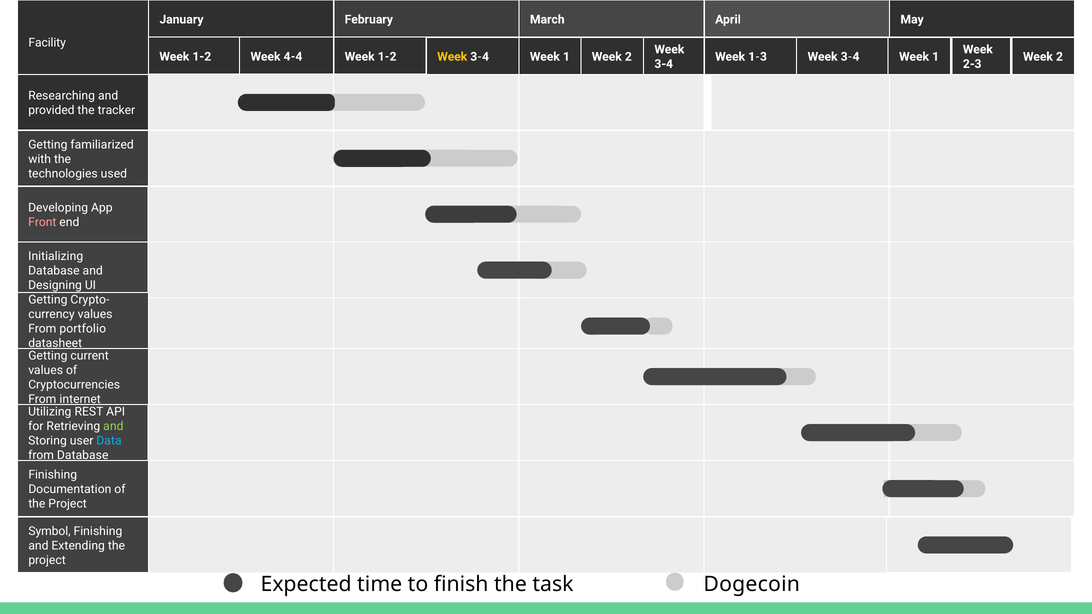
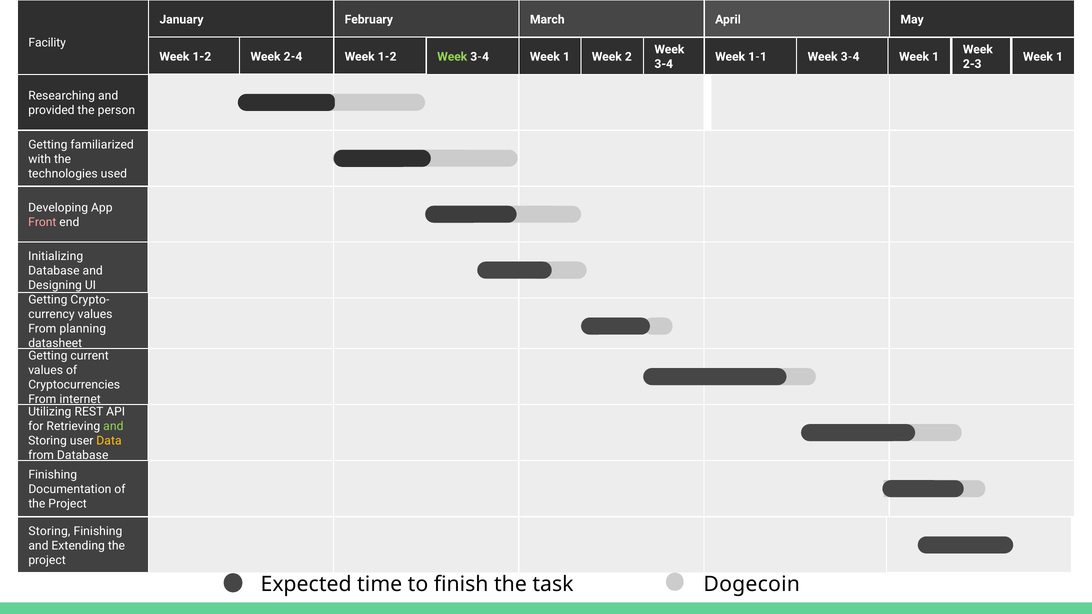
4-4: 4-4 -> 2-4 (293, 57)
Week colour: yellow -> light green (452, 57)
1-3: 1-3 -> 1-1 (758, 57)
2: 2 -> 1 (1059, 57)
tracker: tracker -> person (116, 111)
portfolio: portfolio -> planning (83, 329)
Data colour: light blue -> yellow (109, 441)
Symbol: Symbol -> Storing (49, 531)
